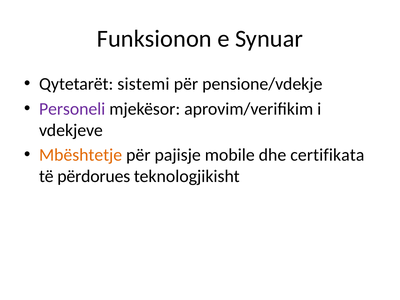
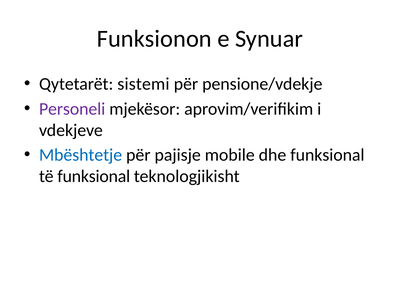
Mbështetje colour: orange -> blue (81, 155)
dhe certifikata: certifikata -> funksional (327, 155)
të përdorues: përdorues -> funksional (94, 176)
